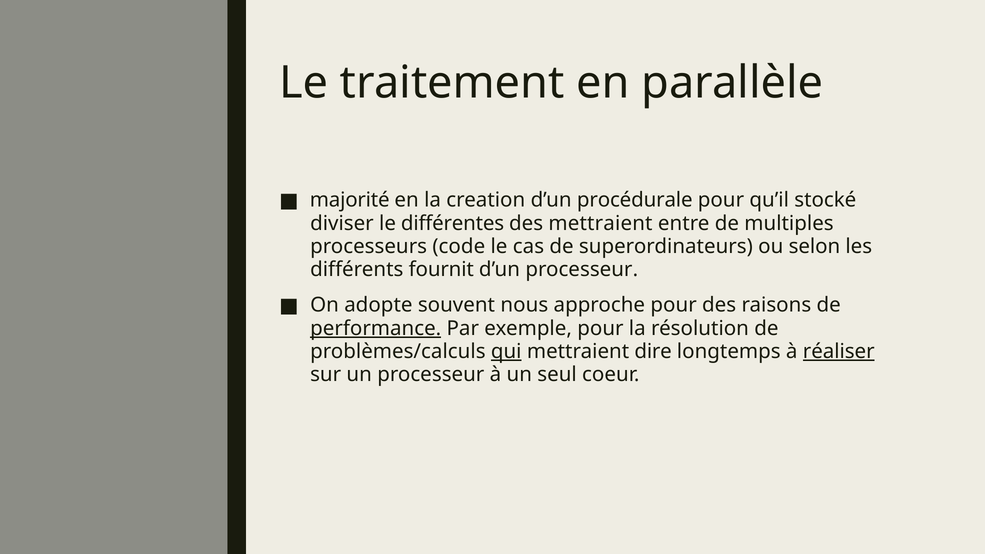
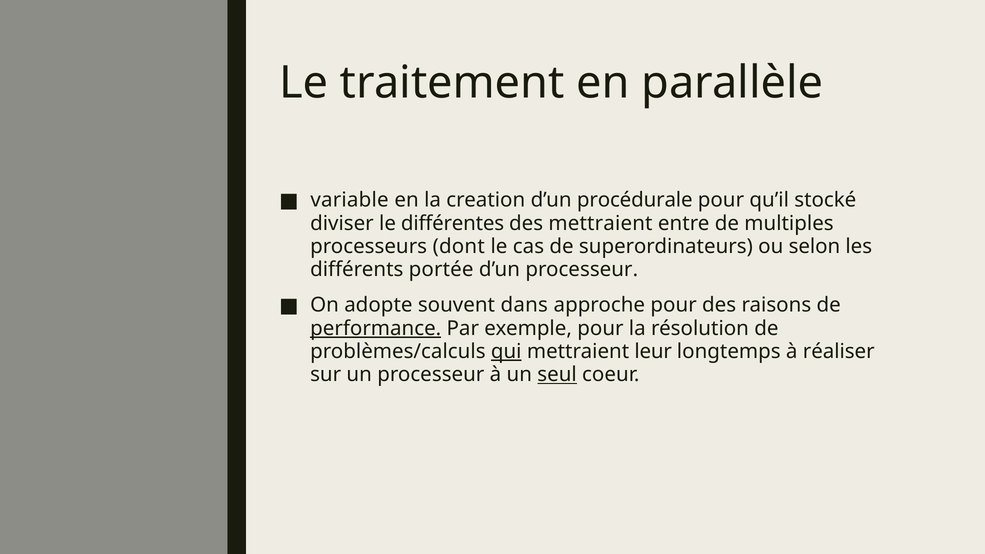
majorité: majorité -> variable (350, 200)
code: code -> dont (459, 247)
fournit: fournit -> portée (441, 270)
nous: nous -> dans (524, 305)
dire: dire -> leur (653, 352)
réaliser underline: present -> none (839, 352)
seul underline: none -> present (557, 375)
